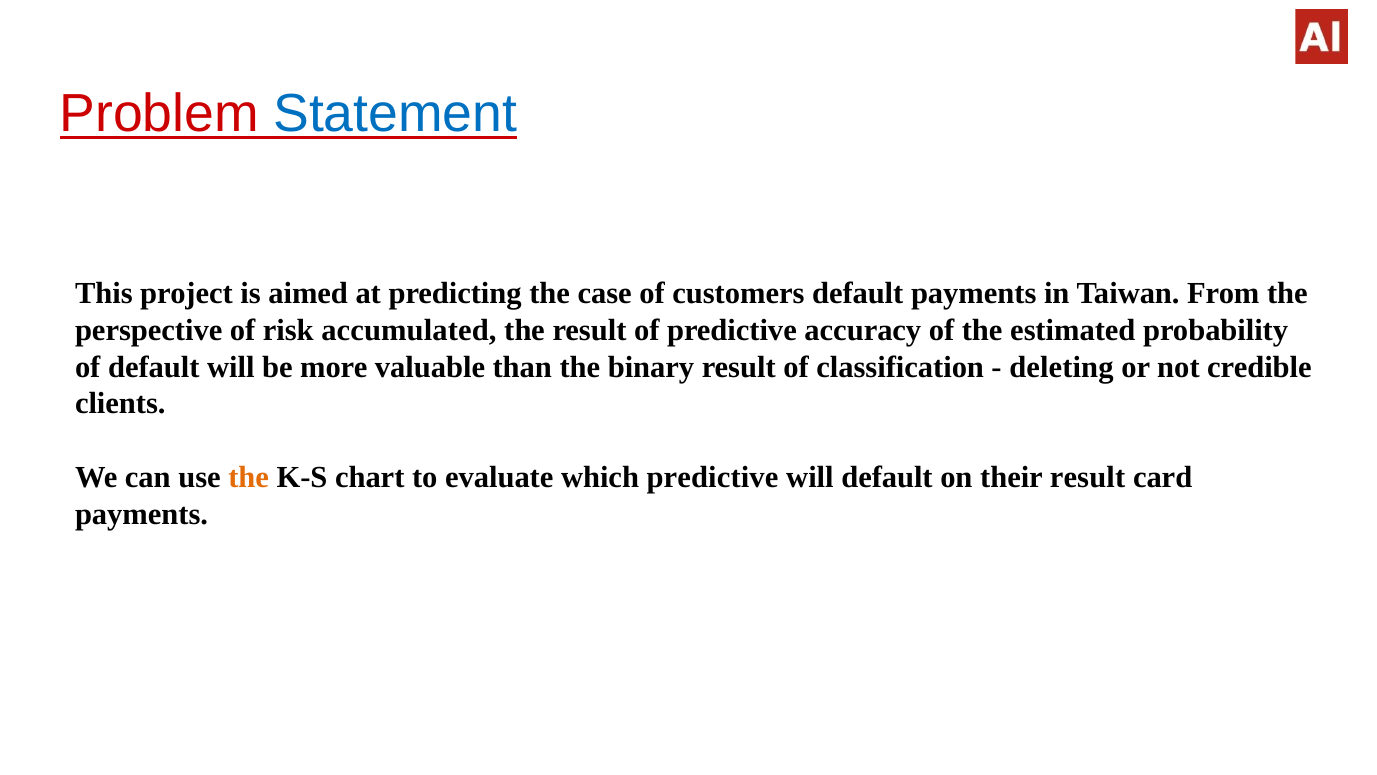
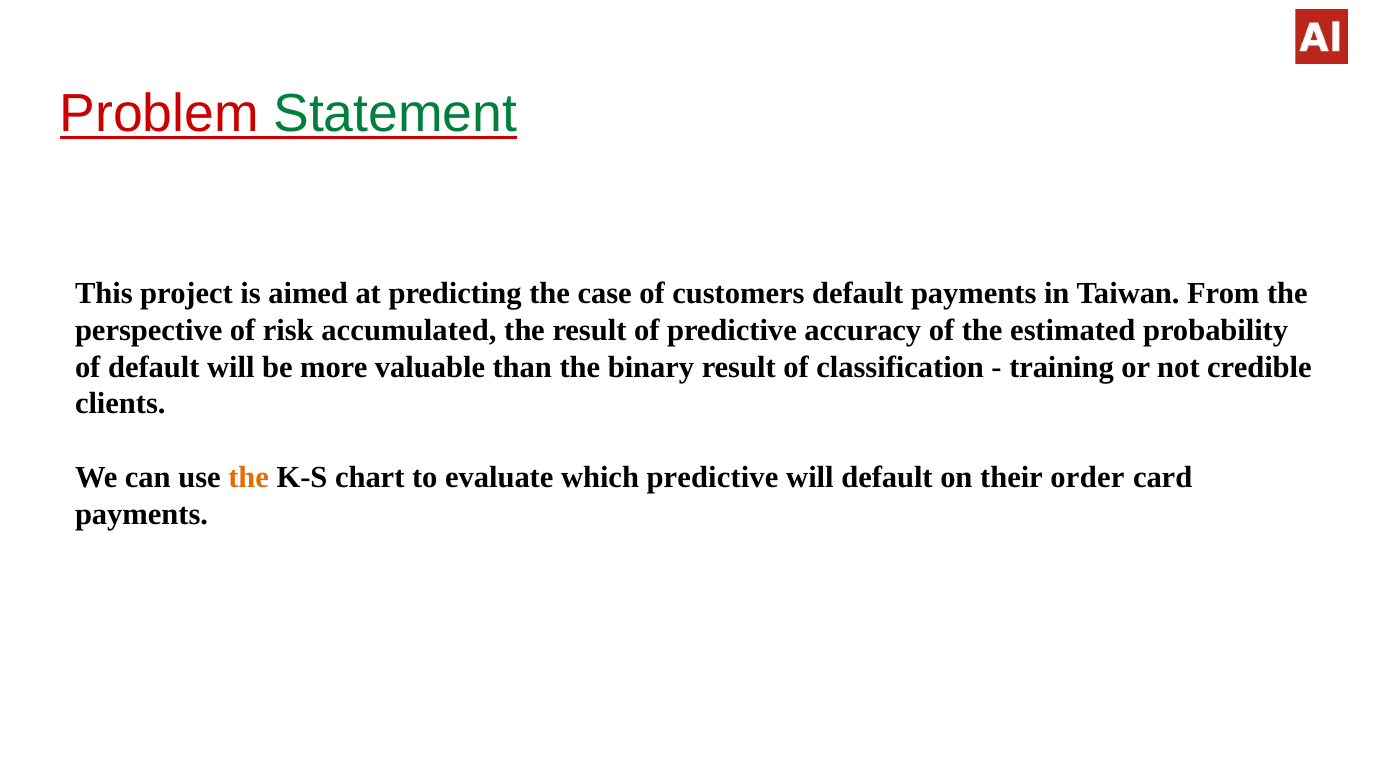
Statement colour: blue -> green (395, 114)
deleting: deleting -> training (1062, 367)
their result: result -> order (1087, 477)
